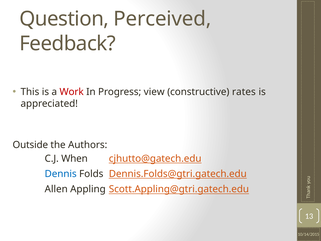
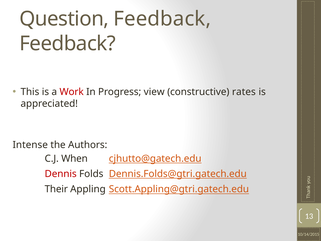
Question Perceived: Perceived -> Feedback (162, 19)
Outside: Outside -> Intense (30, 145)
Dennis colour: blue -> red (61, 174)
Allen: Allen -> Their (56, 189)
